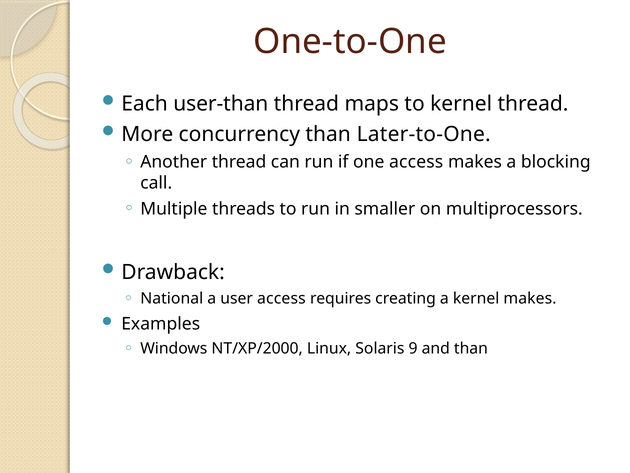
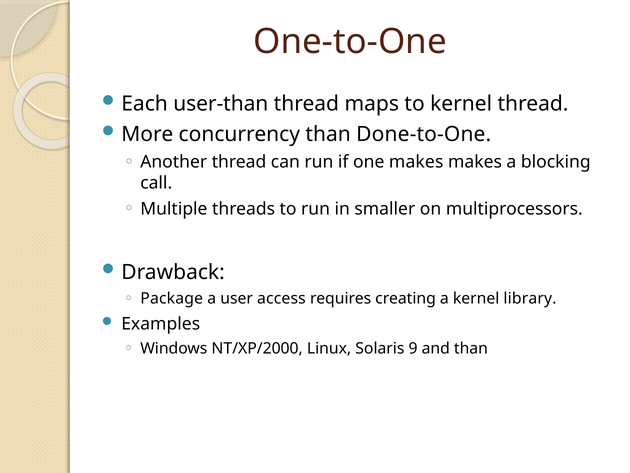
Later-to-One: Later-to-One -> Done-to-One (424, 134)
one access: access -> makes (416, 162)
National: National -> Package (172, 298)
kernel makes: makes -> library (530, 298)
